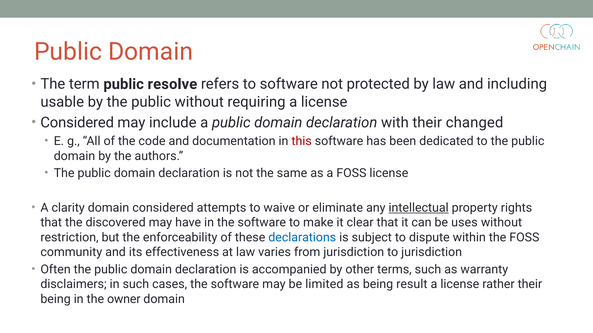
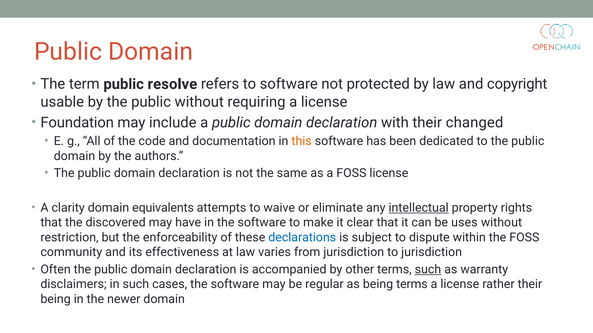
including: including -> copyright (517, 84)
Considered: Considered -> Foundation (77, 123)
this colour: red -> orange (302, 141)
domain considered: considered -> equivalents (163, 208)
such underline: none -> present (428, 270)
limited: limited -> regular (324, 285)
being result: result -> terms (412, 285)
owner: owner -> newer (124, 300)
